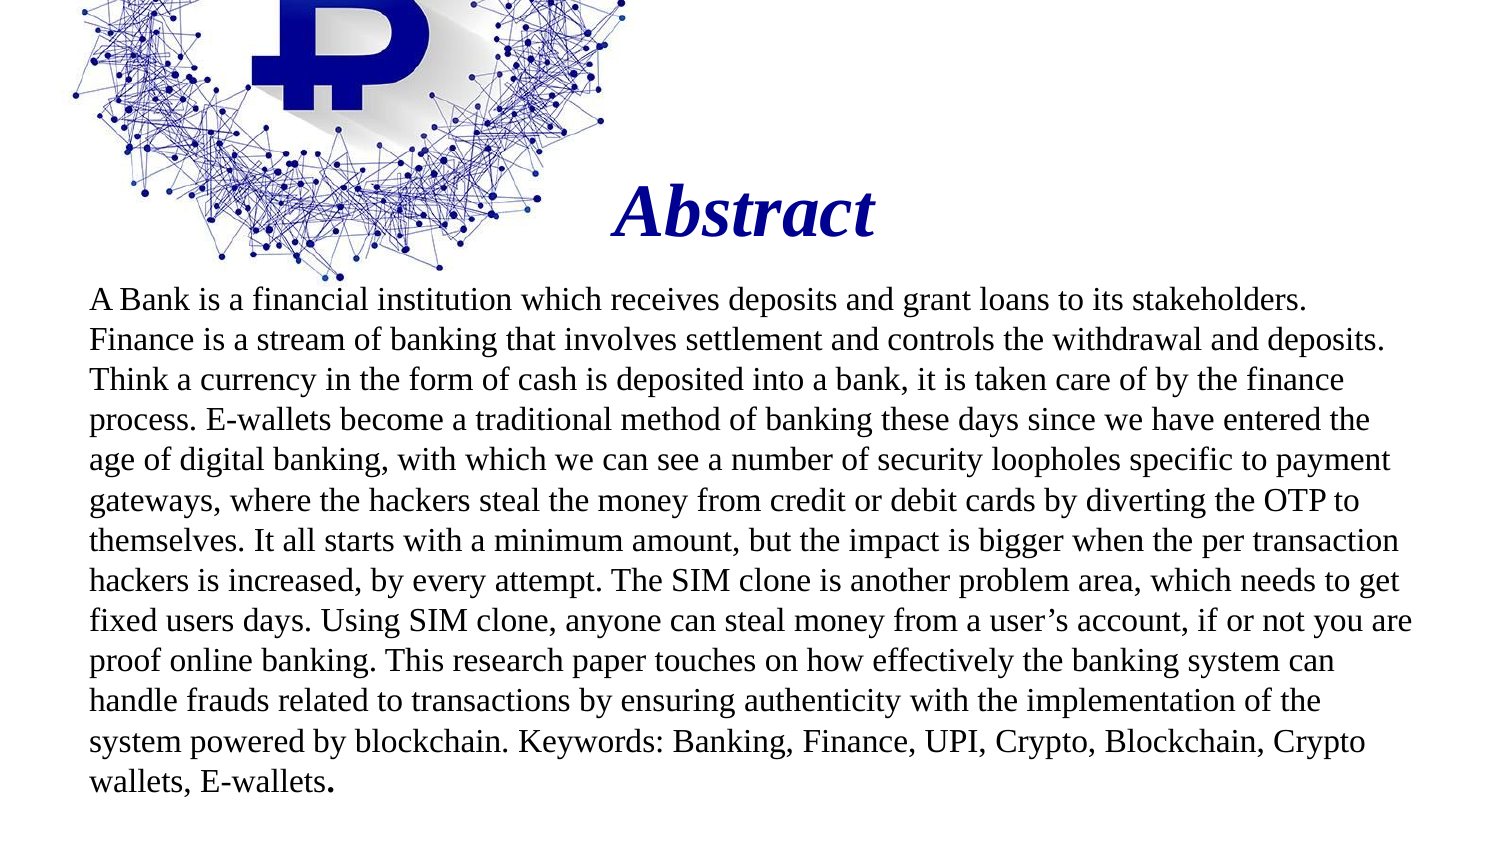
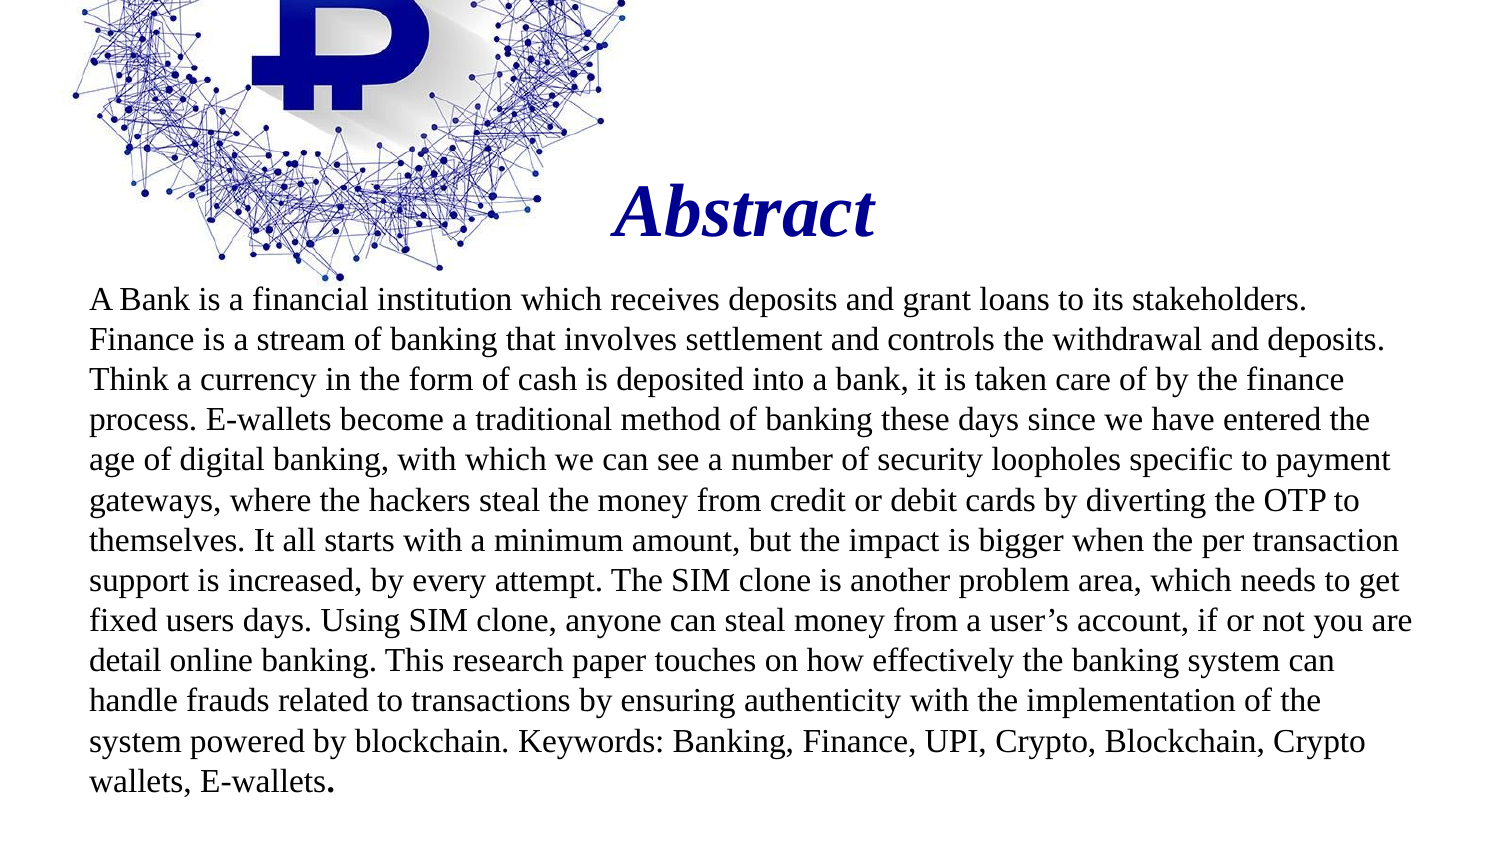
hackers: hackers -> support (139, 580)
proof: proof -> detail (125, 660)
